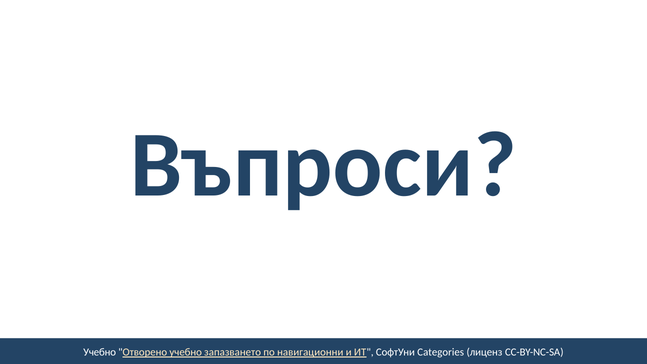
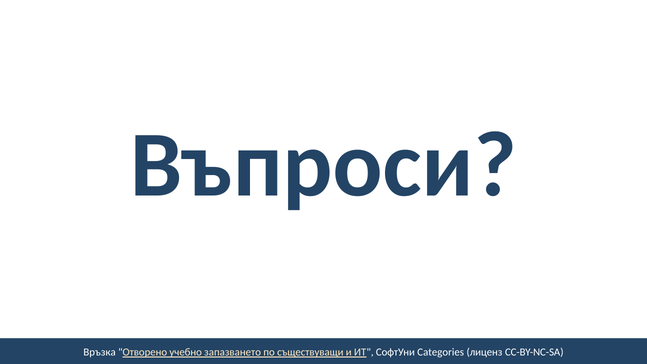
Учебно: Учебно -> Връзка (100, 352)
навигационни: навигационни -> съществуващи (310, 352)
